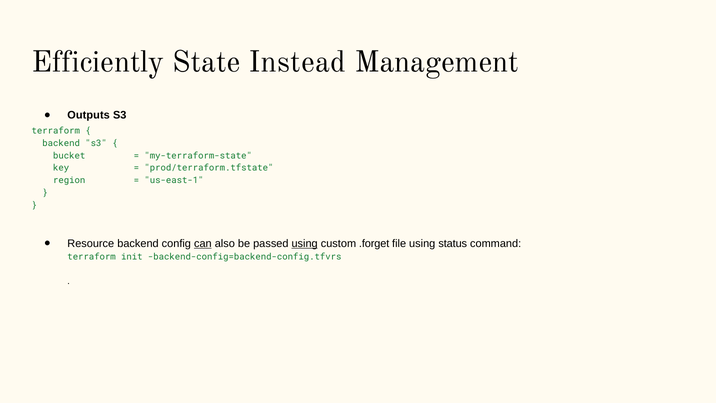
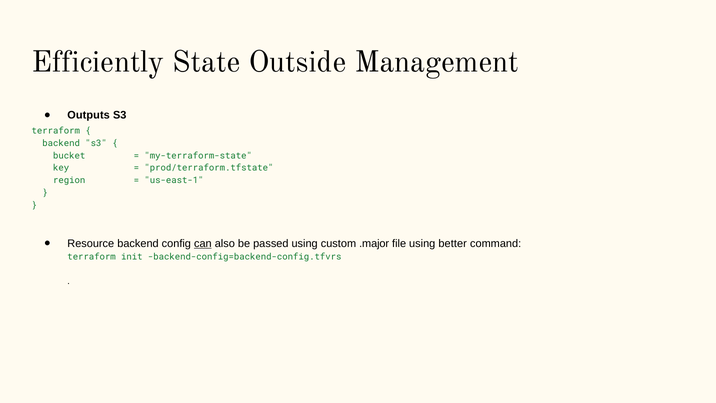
Instead: Instead -> Outside (297, 62)
using underline: present -> none (305, 243)
.forget: .forget -> .major (374, 243)
status: status -> better (453, 243)
